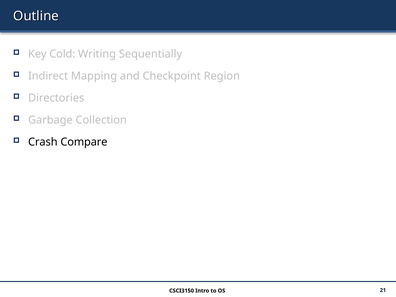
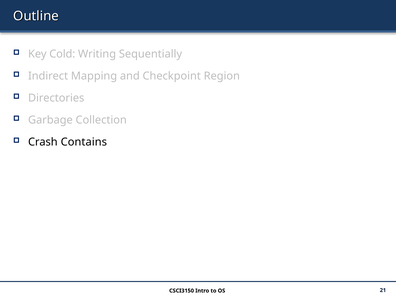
Compare: Compare -> Contains (84, 142)
